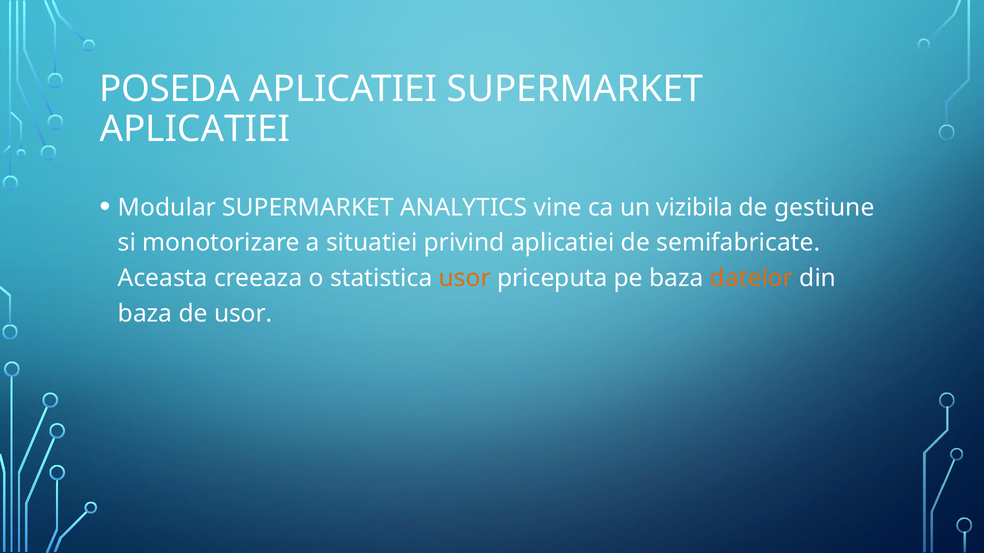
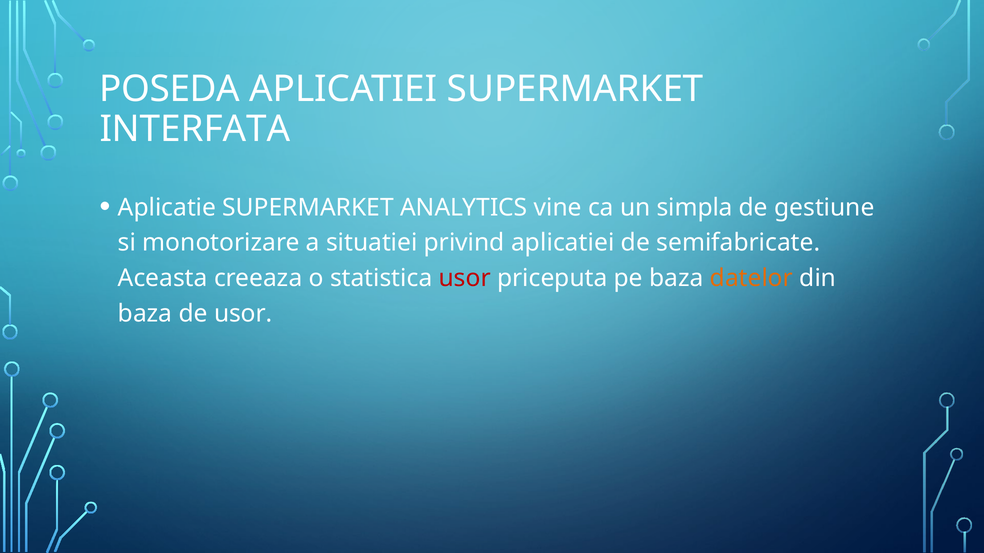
APLICATIEI: APLICATIEI -> INTERFATA (195, 129)
Modular: Modular -> Aplicatie (167, 208)
vizibila: vizibila -> simpla (695, 208)
usor colour: orange -> red (465, 278)
